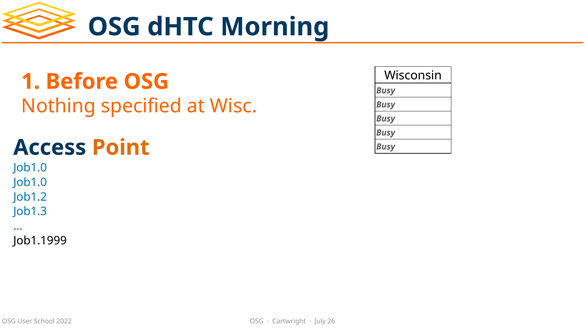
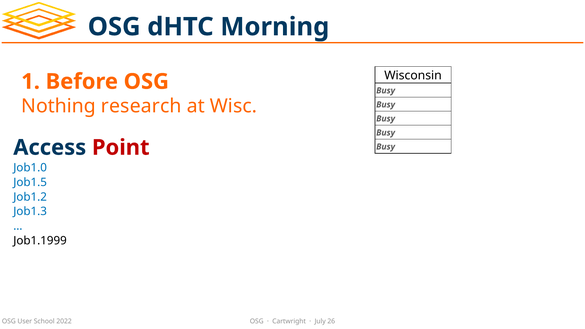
specified: specified -> research (141, 106)
Point colour: orange -> red (121, 148)
Job1.0: Job1.0 -> Job1.5 (30, 182)
